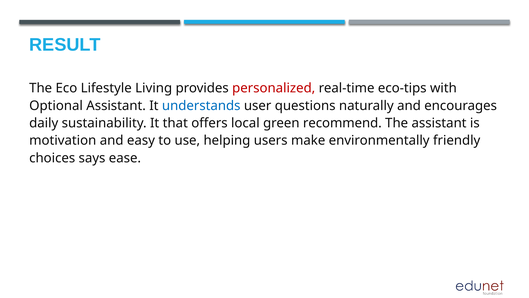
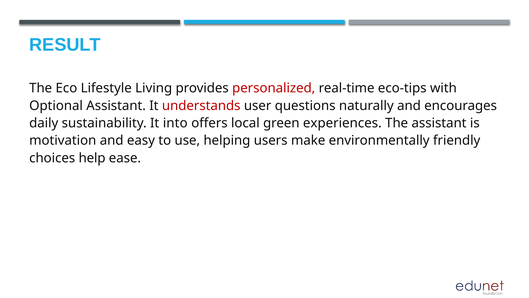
understands colour: blue -> red (201, 106)
that: that -> into (175, 123)
recommend: recommend -> experiences (342, 123)
says: says -> help (92, 158)
